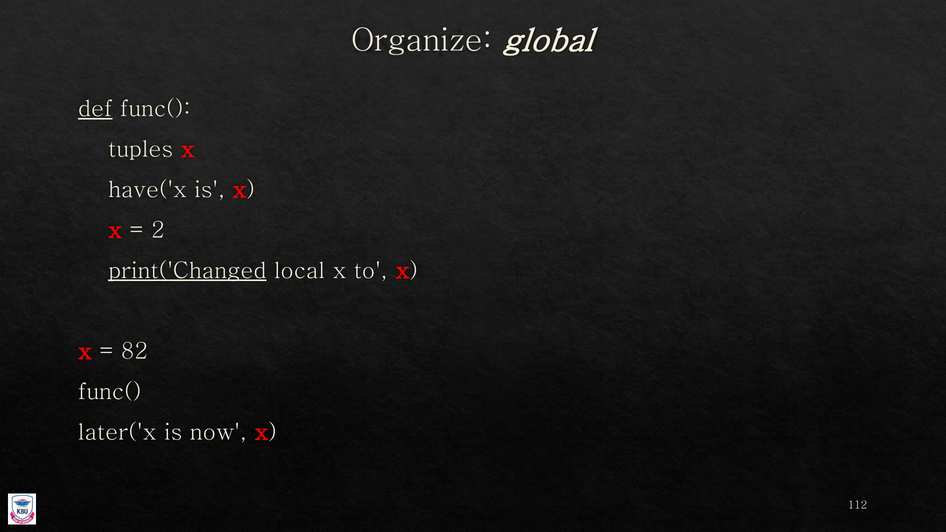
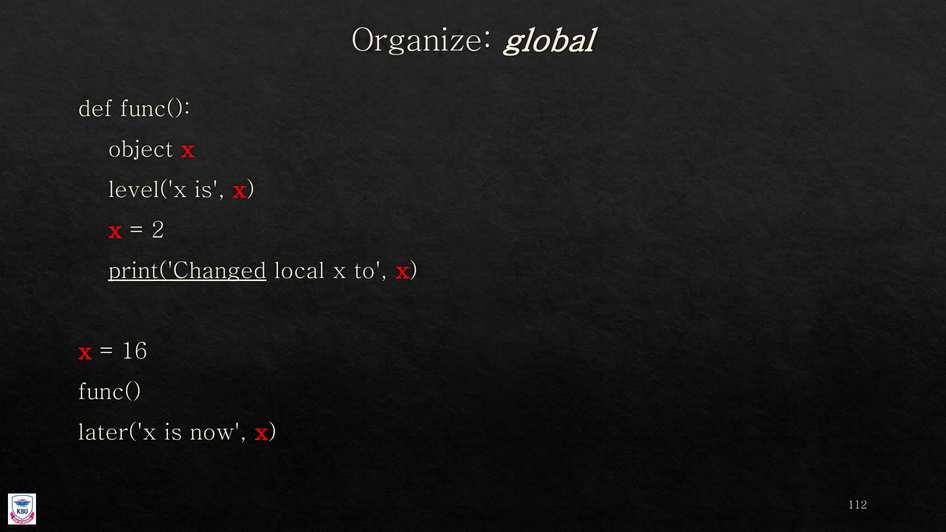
def underline: present -> none (95, 109)
tuples: tuples -> object (141, 149)
have('x: have('x -> level('x (148, 190)
82: 82 -> 16 (134, 351)
